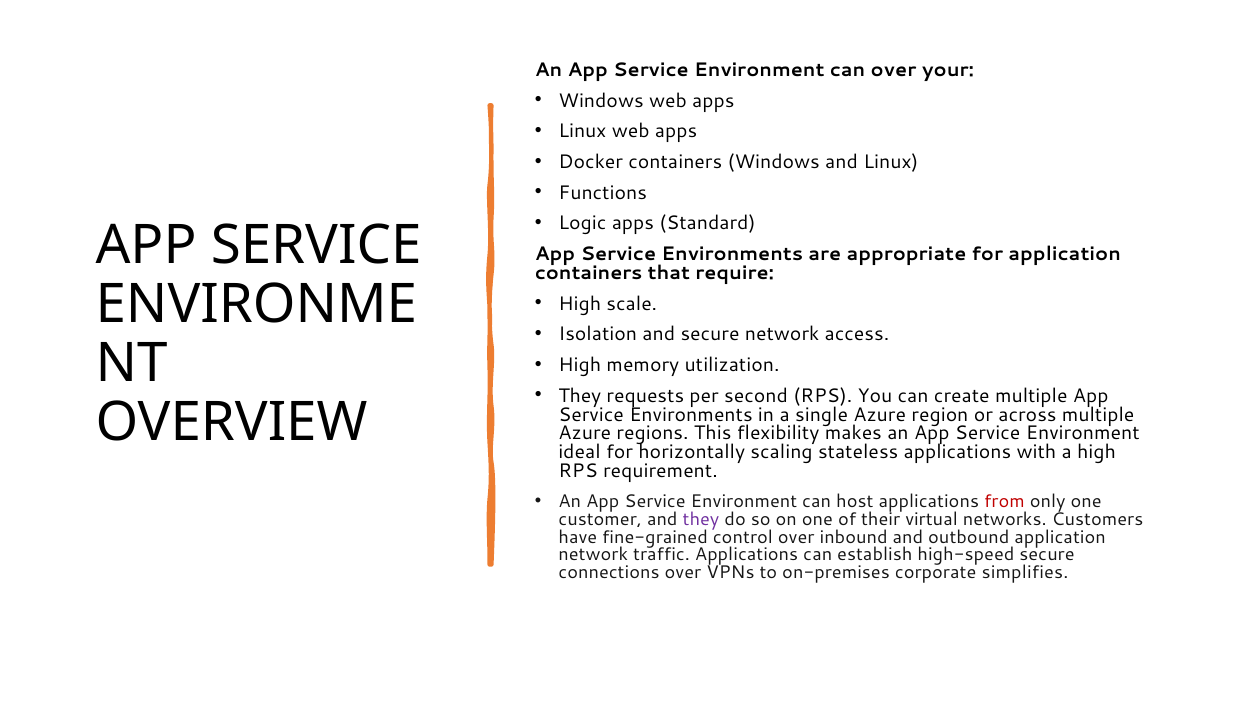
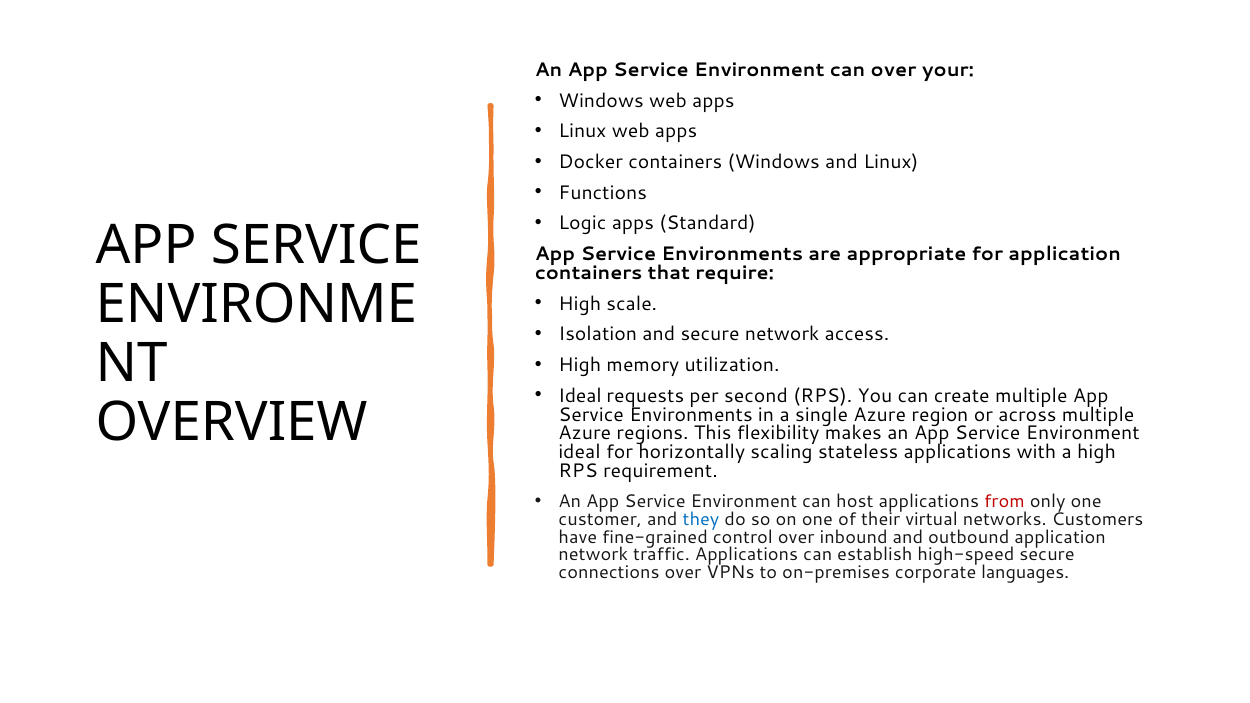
They: They -> Ideal (580, 396)
they colour: purple -> blue (701, 519)
simplifies: simplifies -> languages (1025, 573)
